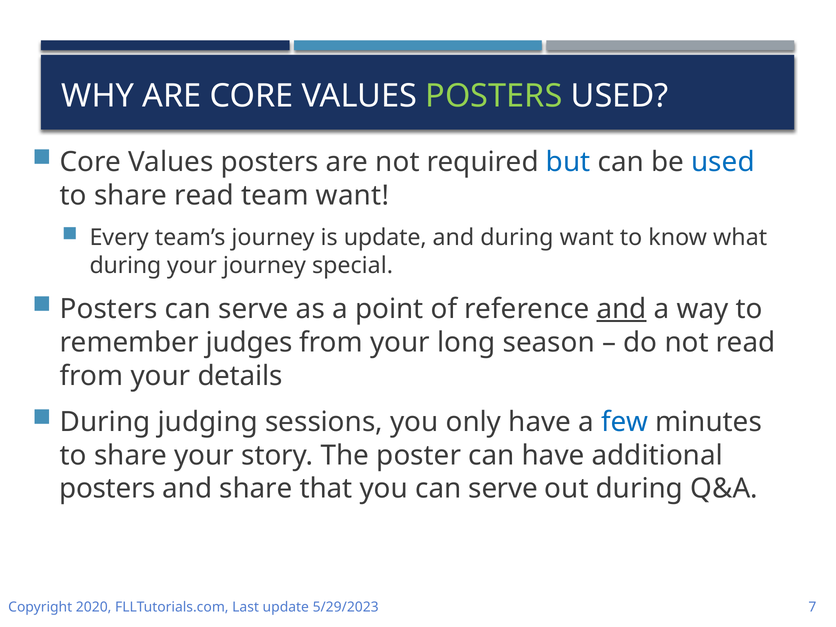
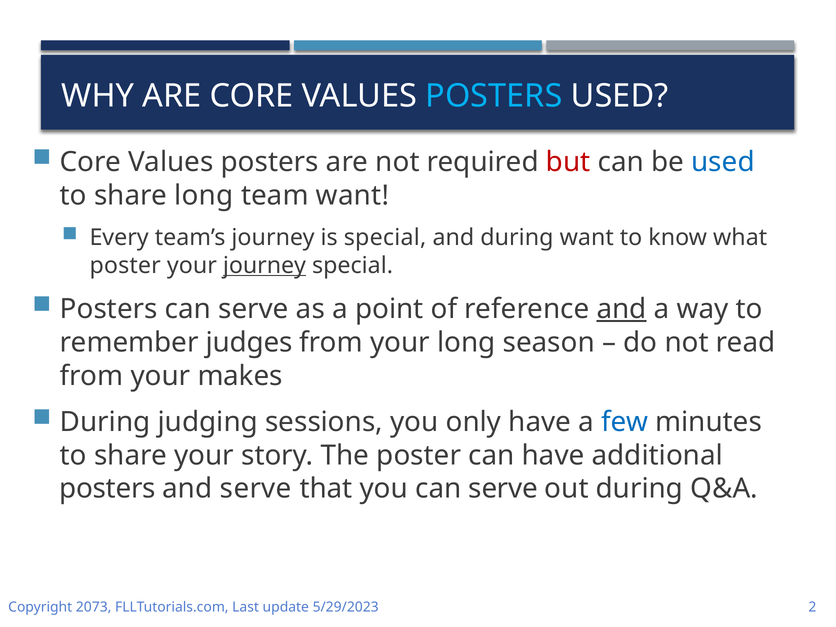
POSTERS colour: light green -> light blue (494, 96)
but colour: blue -> red (568, 162)
share read: read -> long (204, 196)
is update: update -> special (385, 238)
during: during -> poster (125, 266)
journey underline: none -> present (264, 266)
details: details -> makes (240, 376)
and share: share -> serve (256, 489)
2020: 2020 -> 2073 (94, 607)
7: 7 -> 2 (812, 607)
